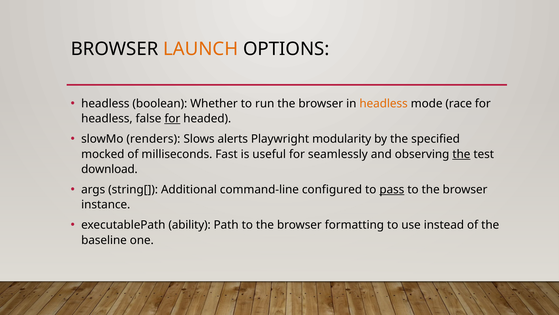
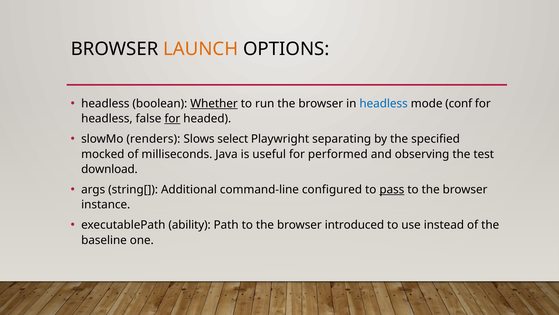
Whether underline: none -> present (214, 103)
headless colour: orange -> blue (384, 103)
race: race -> conf (459, 103)
alerts: alerts -> select (233, 139)
modularity: modularity -> separating (342, 139)
Fast: Fast -> Java (227, 154)
seamlessly: seamlessly -> performed (338, 154)
the underline: present -> none (461, 154)
formatting: formatting -> introduced (354, 225)
